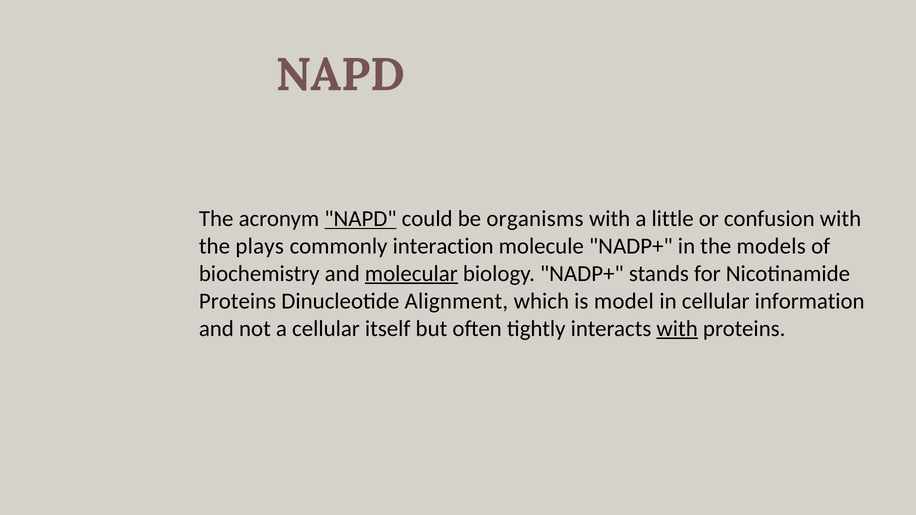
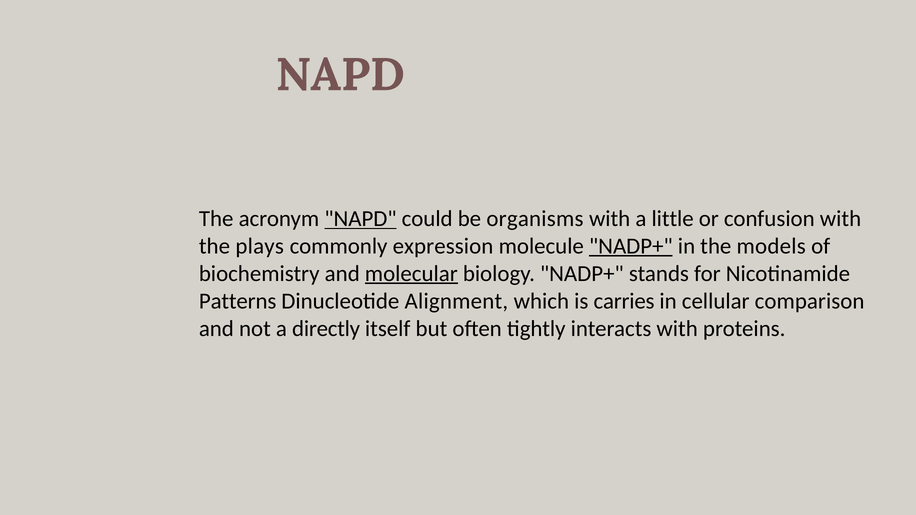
interaction: interaction -> expression (443, 246)
NADP+ underline: none -> present (631, 246)
Proteins: Proteins -> Patterns (238, 301)
model: model -> carries (624, 301)
information: information -> comparison (810, 301)
a cellular: cellular -> directly (326, 329)
with underline: present -> none (677, 329)
